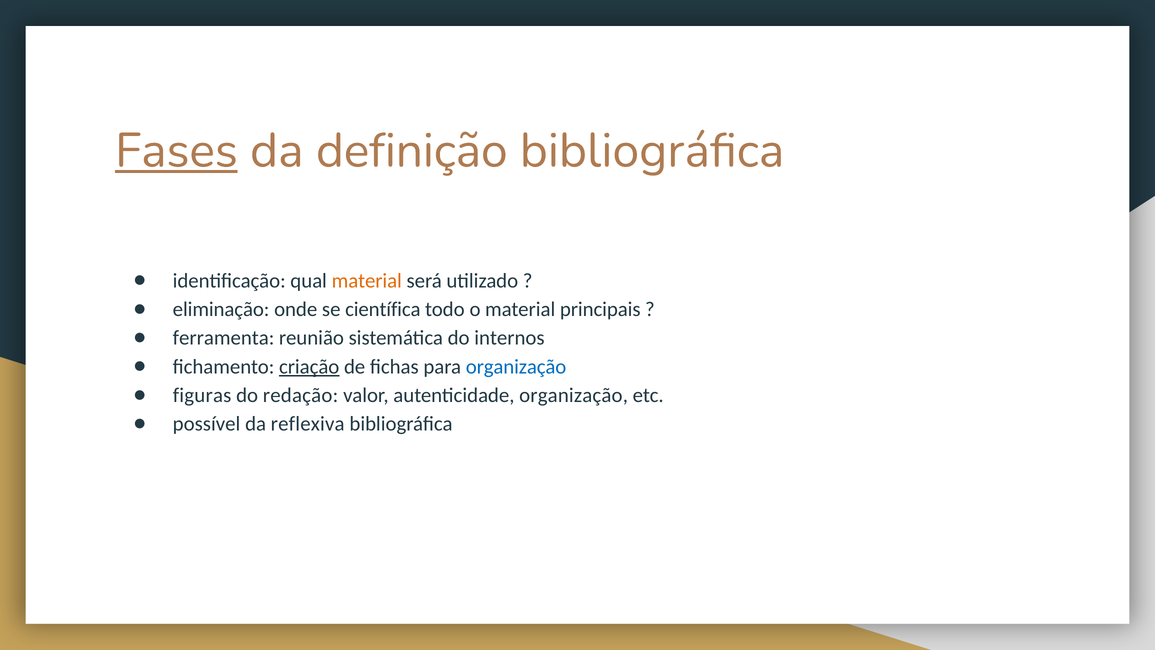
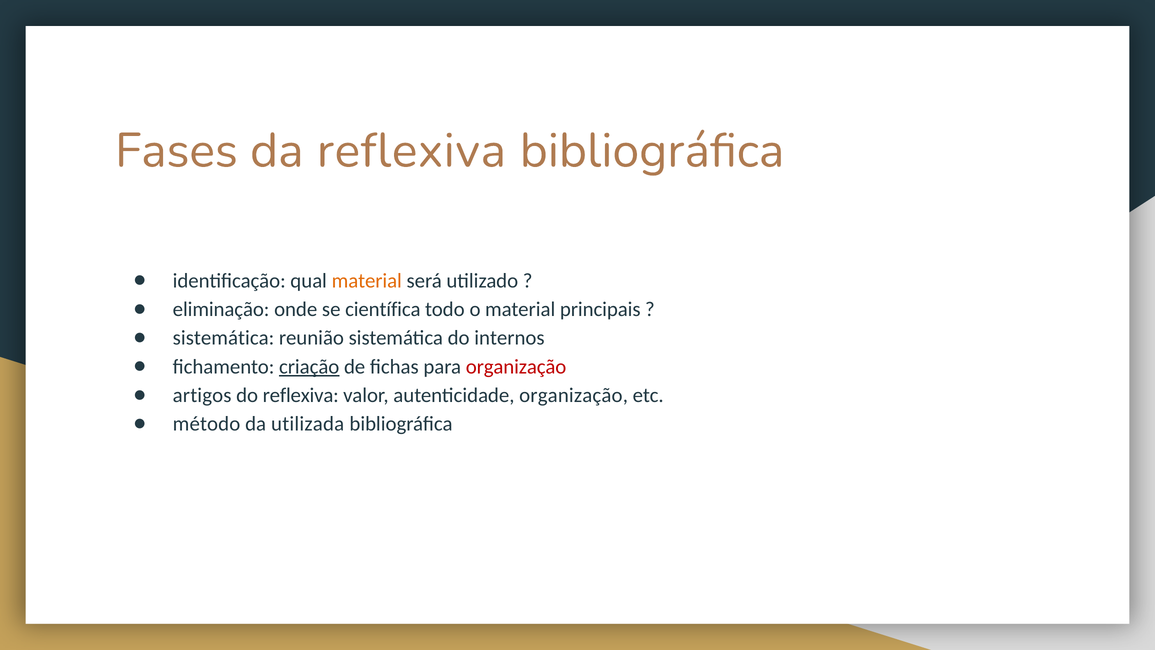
Fases underline: present -> none (176, 151)
da definição: definição -> reflexiva (411, 151)
ferramenta: ferramenta -> sistemática (224, 338)
organização colour: blue -> red (516, 367)
figuras: figuras -> artigos (202, 395)
do redação: redação -> reflexiva (301, 395)
possível: possível -> método (207, 424)
reflexiva: reflexiva -> utilizada (308, 424)
